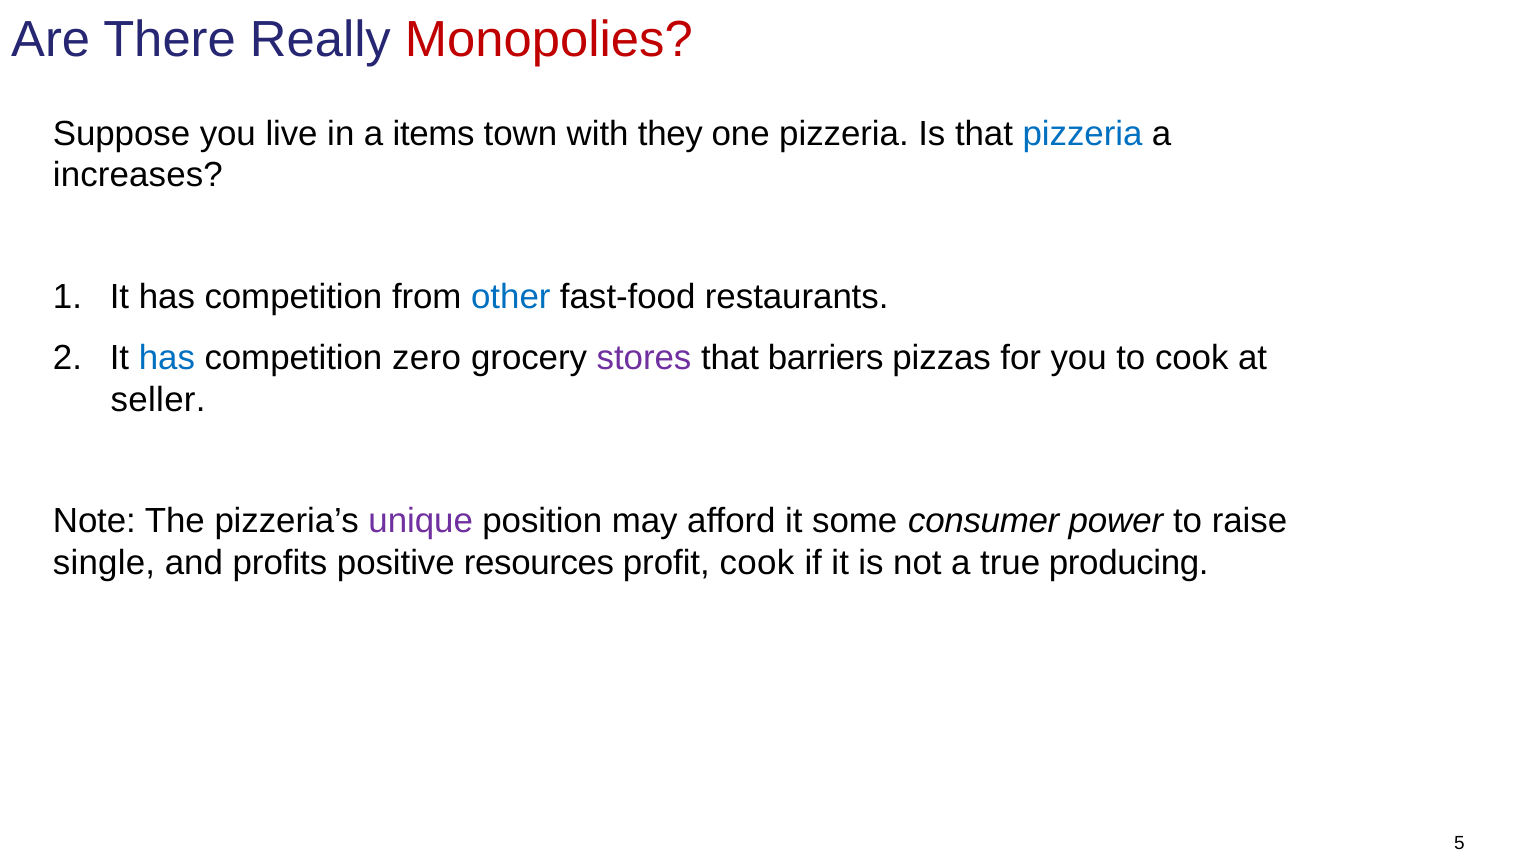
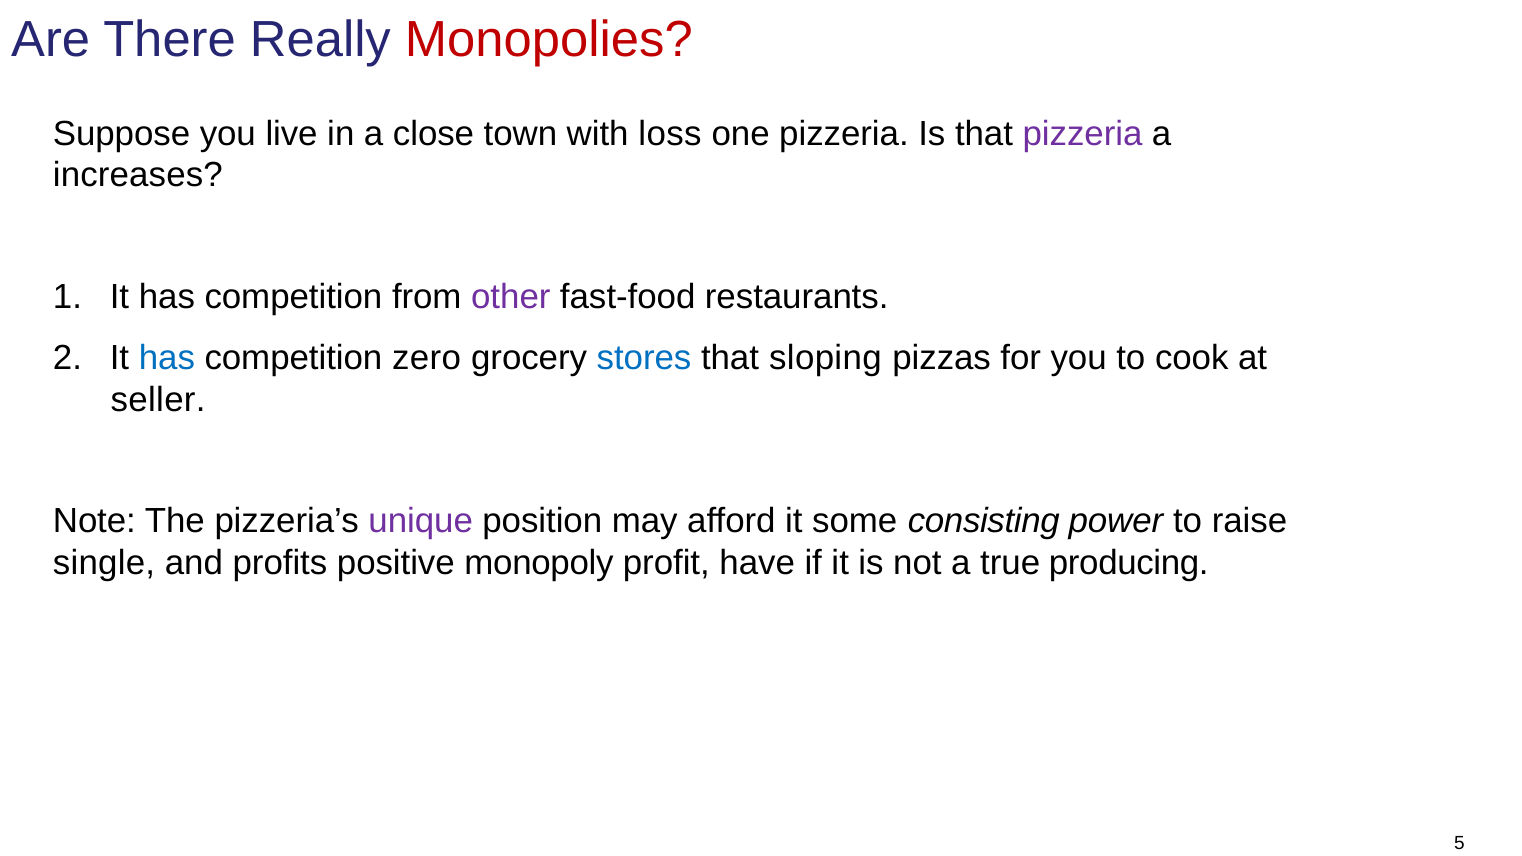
items: items -> close (434, 134)
they: they -> loss (670, 134)
pizzeria colour: blue -> purple (1083, 134)
other colour: blue -> purple (511, 297)
stores colour: purple -> blue (644, 358)
barriers: barriers -> sloping (825, 358)
consumer: consumer -> consisting (984, 522)
resources: resources -> monopoly (539, 563)
profit cook: cook -> have (757, 563)
